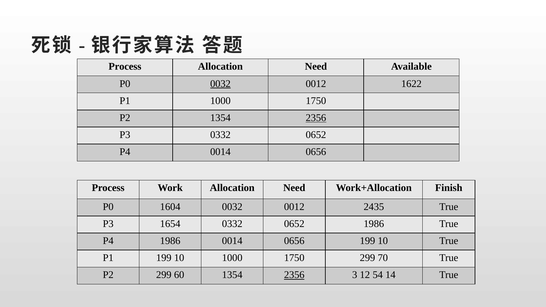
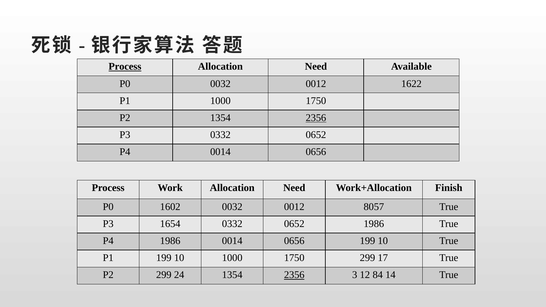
Process underline: none -> present (125, 67)
0032 underline: present -> none (220, 84)
1604: 1604 -> 1602 (170, 207)
2435: 2435 -> 8057 (374, 207)
70: 70 -> 17 (383, 258)
60: 60 -> 24 (179, 275)
54: 54 -> 84 (378, 275)
